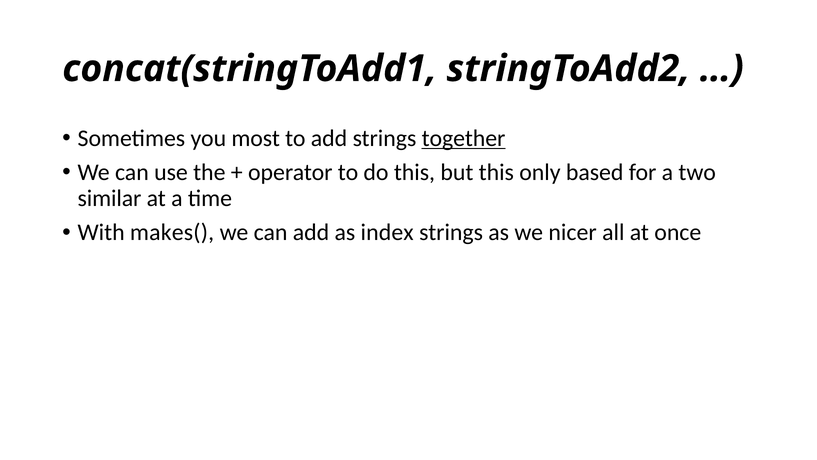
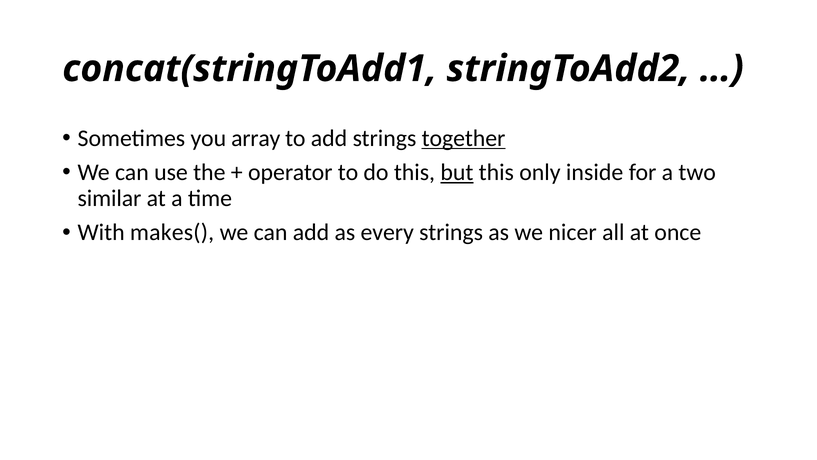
most: most -> array (256, 138)
but underline: none -> present (457, 172)
based: based -> inside (595, 172)
index: index -> every (387, 232)
